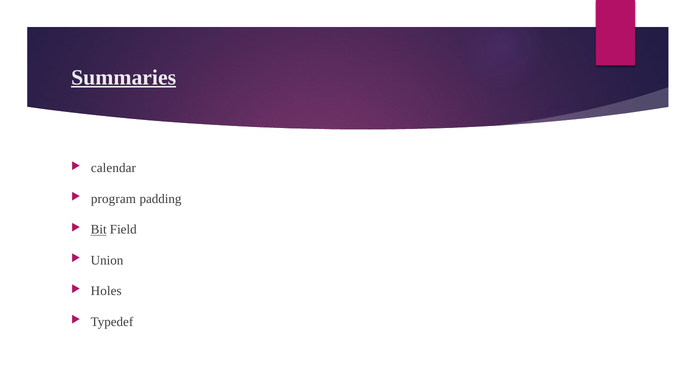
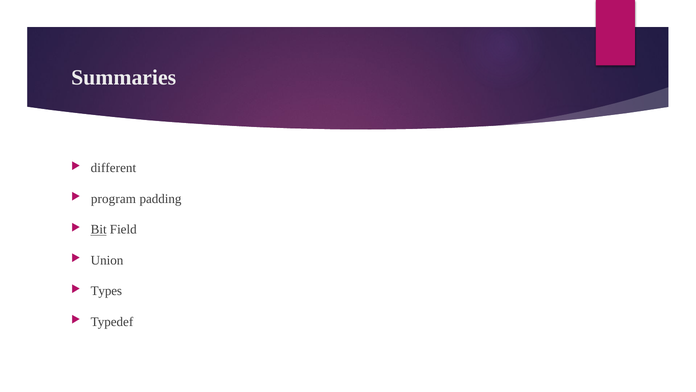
Summaries underline: present -> none (124, 77)
calendar: calendar -> different (113, 168)
Holes: Holes -> Types (106, 291)
